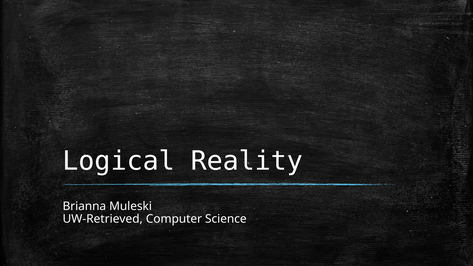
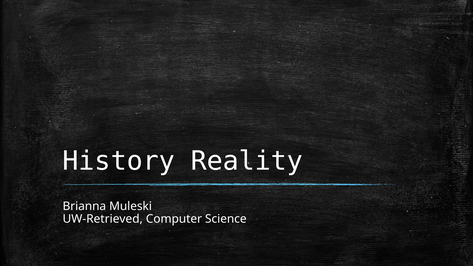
Logical: Logical -> History (119, 161)
